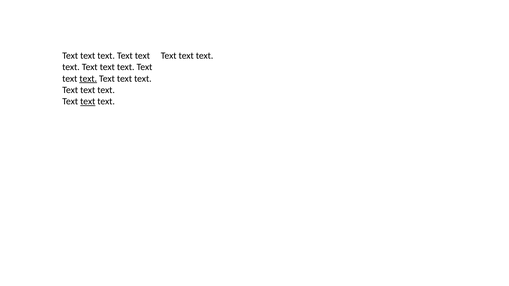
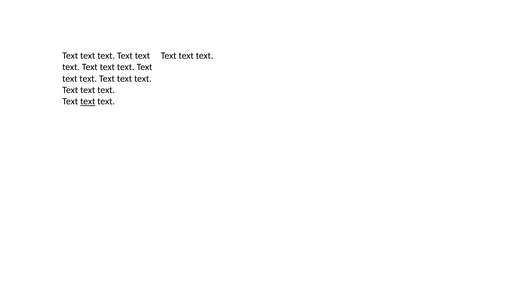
text underline: present -> none (88, 79)
